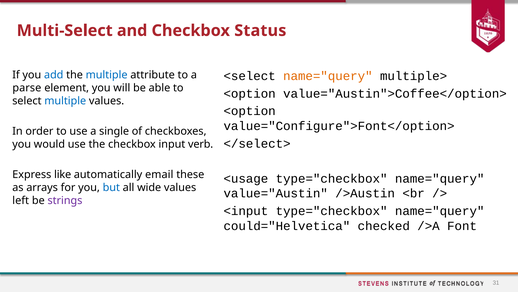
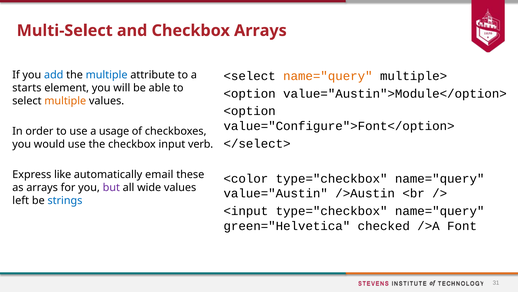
Checkbox Status: Status -> Arrays (260, 31)
parse: parse -> starts (27, 88)
value="Austin">Coffee</option>: value="Austin">Coffee</option> -> value="Austin">Module</option> (395, 93)
multiple colour: blue -> orange (65, 101)
single: single -> usage (114, 131)
<usage: <usage -> <color (246, 178)
but colour: blue -> purple (111, 187)
strings colour: purple -> blue (65, 200)
could="Helvetica: could="Helvetica -> green="Helvetica (287, 226)
